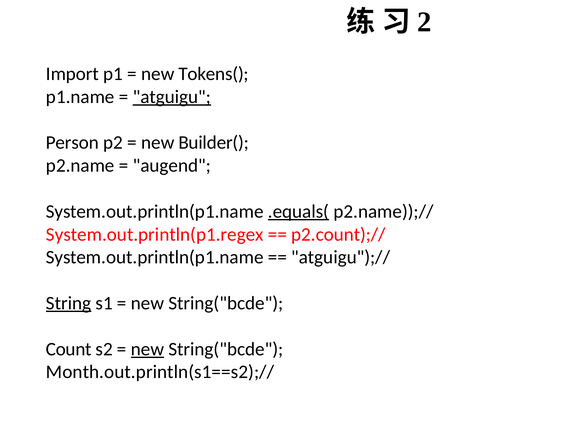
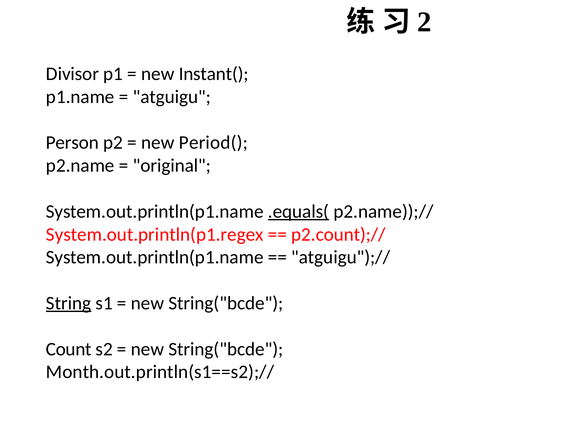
Import: Import -> Divisor (72, 74)
Tokens(: Tokens( -> Instant( (214, 74)
atguigu underline: present -> none (172, 97)
Builder(: Builder( -> Period( (213, 143)
augend: augend -> original (172, 166)
new underline: present -> none (147, 349)
